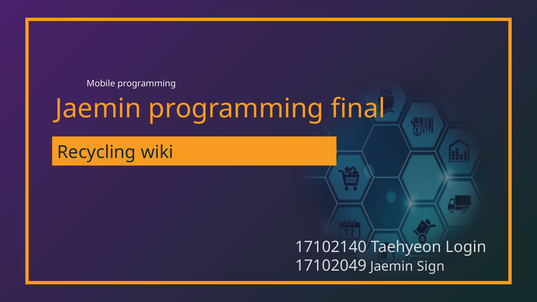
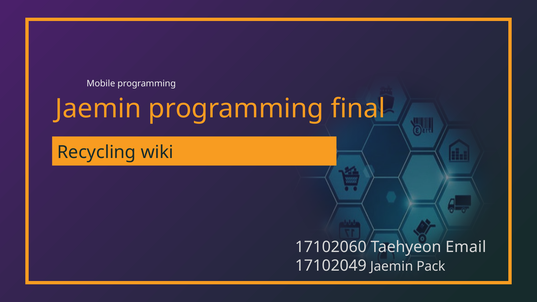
17102140: 17102140 -> 17102060 (331, 247)
Login: Login -> Email (466, 247)
Sign: Sign -> Pack (431, 267)
